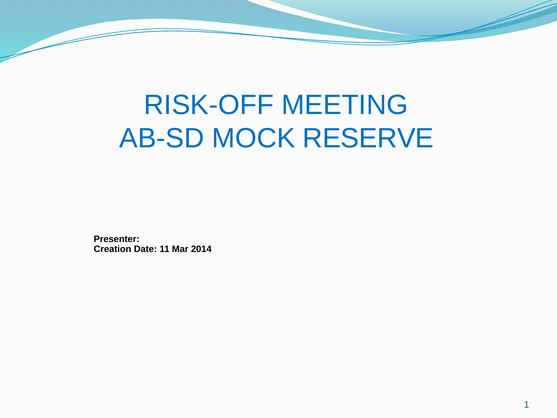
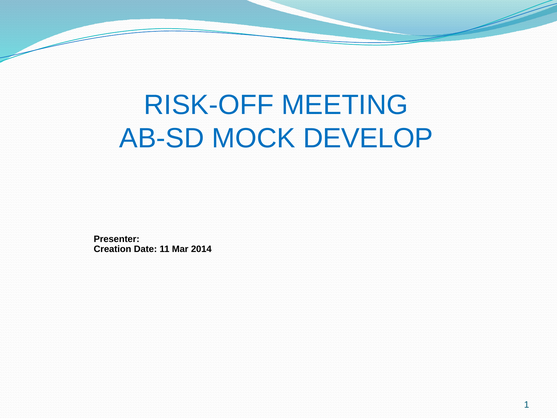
RESERVE: RESERVE -> DEVELOP (368, 138)
